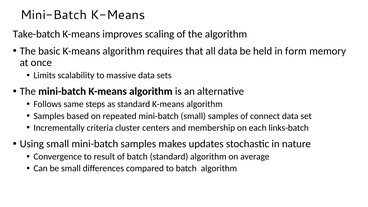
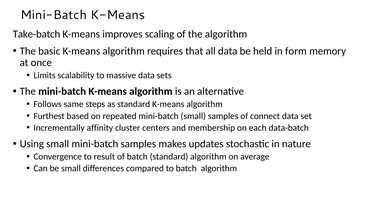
Samples: Samples -> Furthest (49, 116)
criteria: criteria -> affinity (100, 128)
links-batch: links-batch -> data-batch (289, 128)
